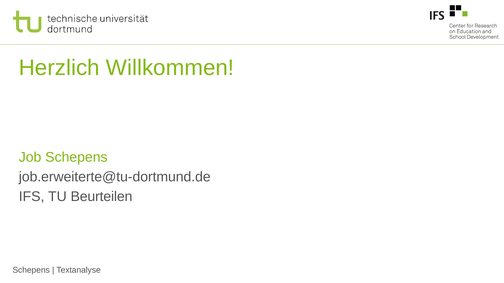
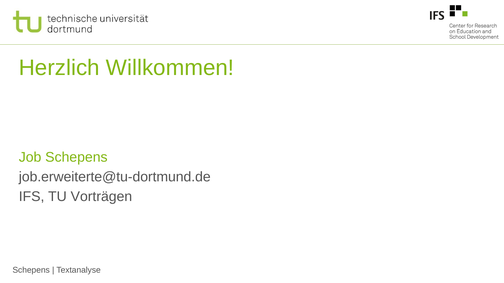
Beurteilen: Beurteilen -> Vorträgen (101, 197)
